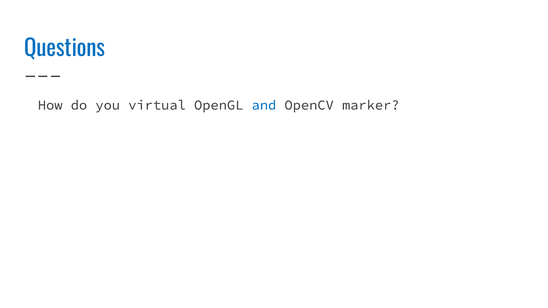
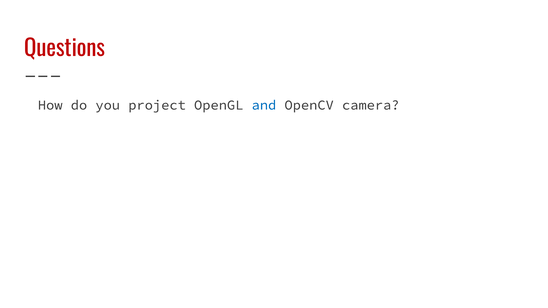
Questions colour: blue -> red (65, 49)
virtual: virtual -> project (157, 105)
marker: marker -> camera (371, 105)
